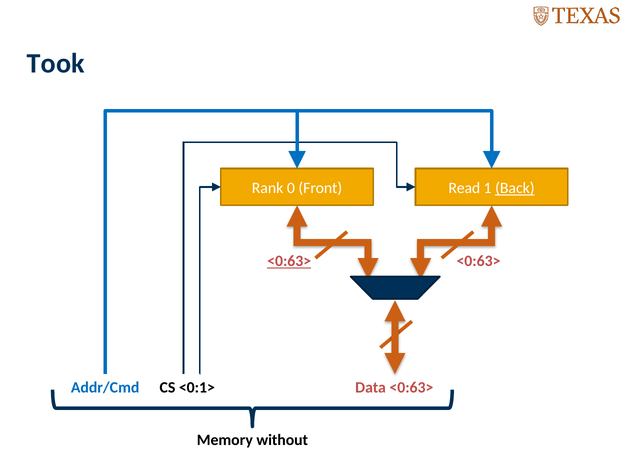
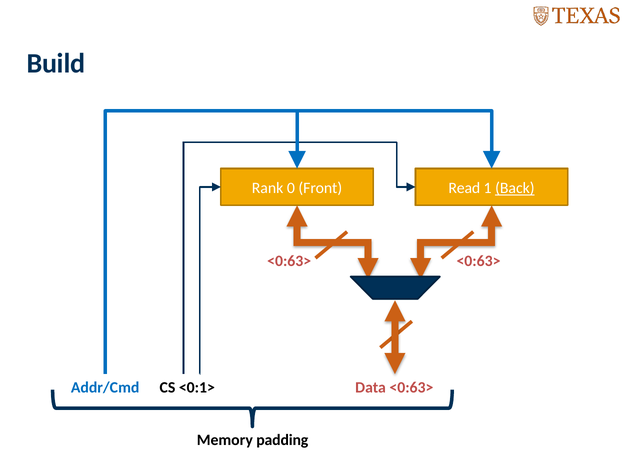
Took: Took -> Build (56, 63)
<0:63> underline: present -> none (289, 261)
without: without -> padding (282, 440)
